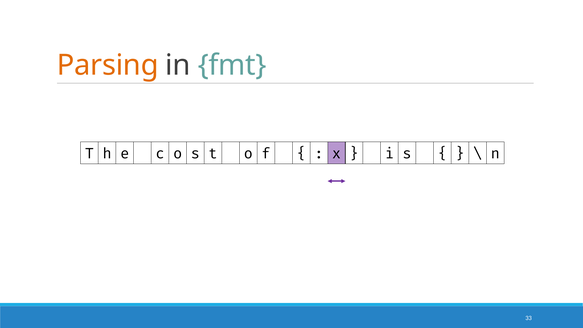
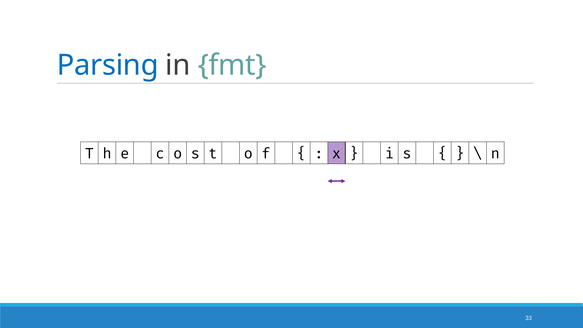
Parsing colour: orange -> blue (108, 65)
